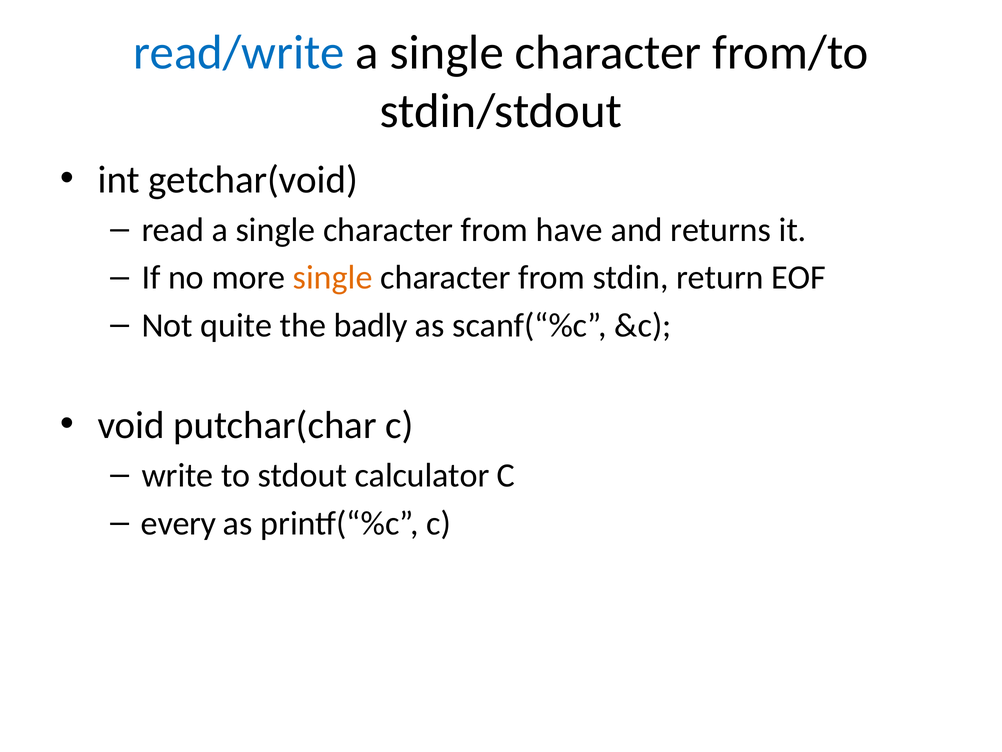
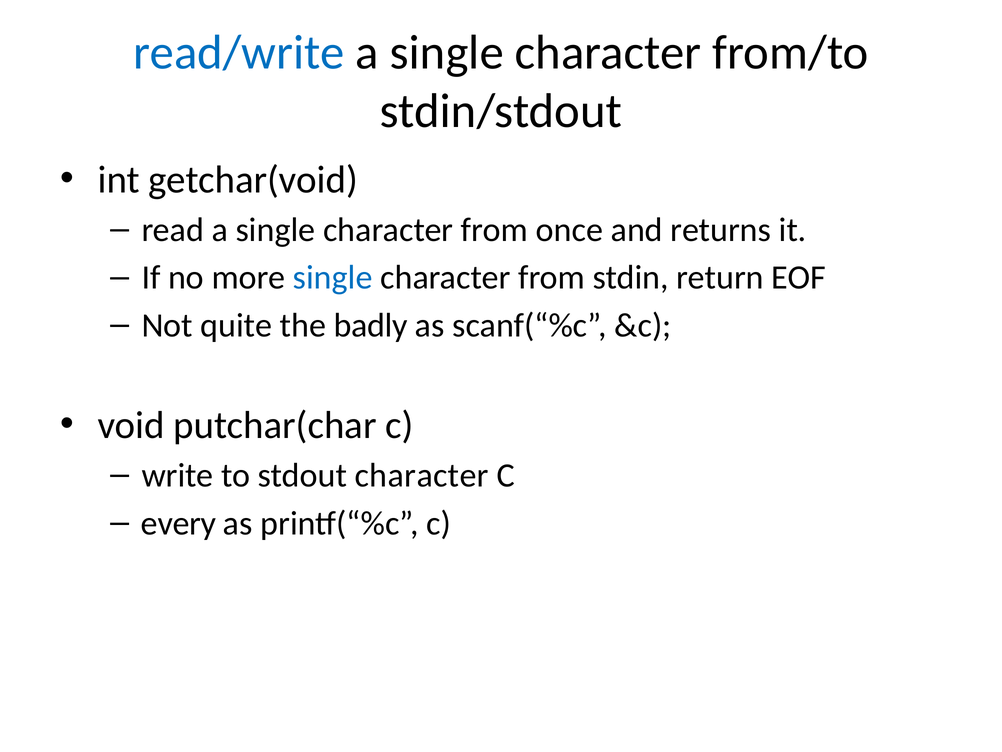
have: have -> once (569, 230)
single colour: orange -> blue (333, 278)
stdout calculator: calculator -> character (422, 475)
